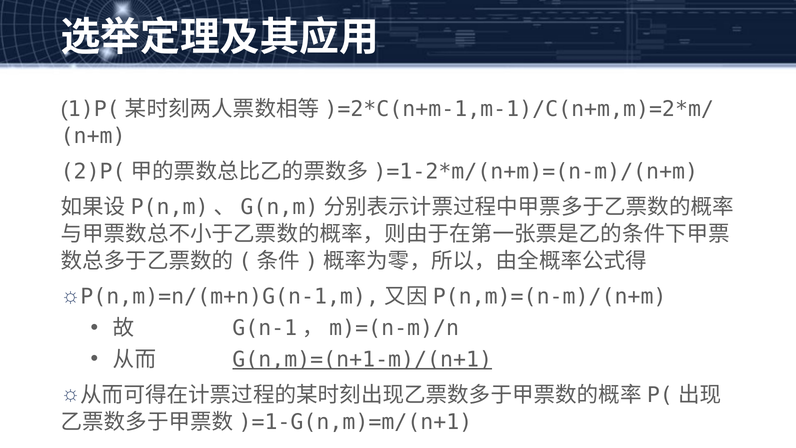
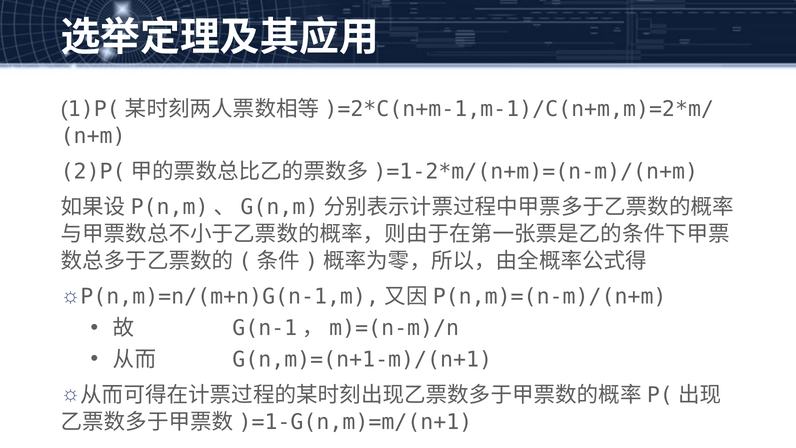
G(n,m)=(n+1-m)/(n+1 underline: present -> none (362, 359)
